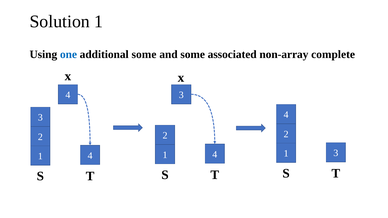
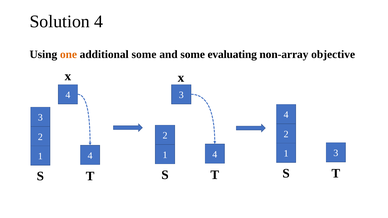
Solution 1: 1 -> 4 (99, 22)
one colour: blue -> orange (68, 54)
associated: associated -> evaluating (232, 54)
complete: complete -> objective (333, 54)
